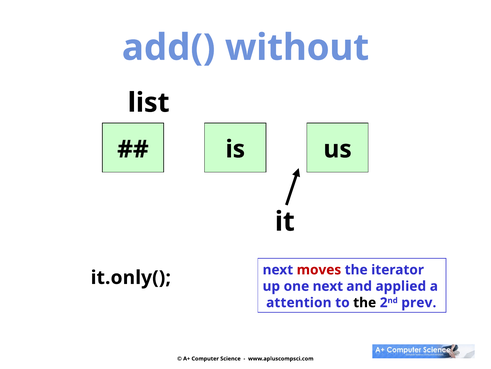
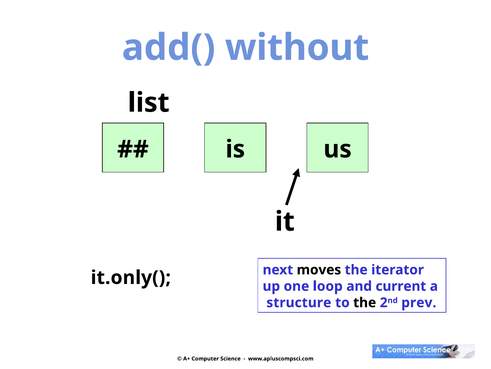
moves colour: red -> black (319, 269)
one next: next -> loop (328, 286)
applied: applied -> current (401, 286)
attention: attention -> structure (299, 302)
